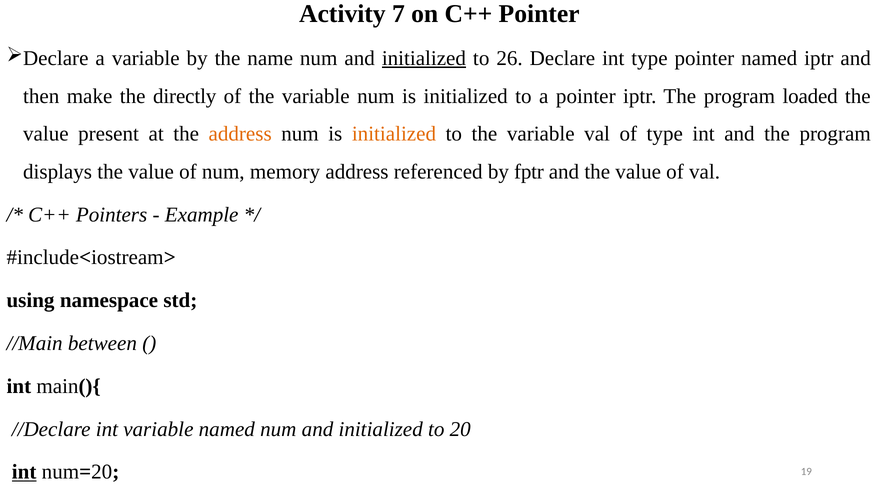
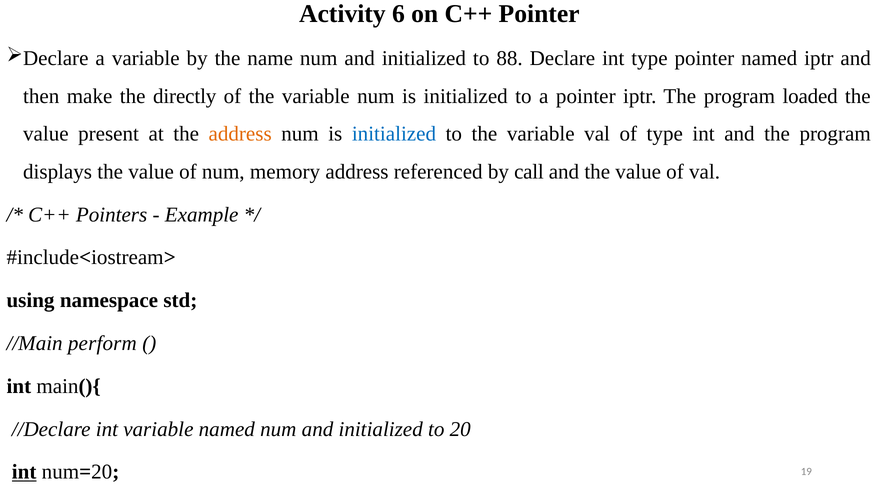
7: 7 -> 6 (398, 14)
initialized underline: present -> none (424, 58)
26: 26 -> 88 (510, 58)
initialized colour: orange -> blue (394, 134)
fptr: fptr -> call (529, 172)
between: between -> perform (102, 344)
